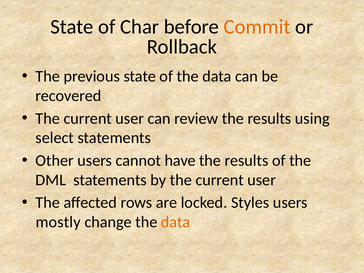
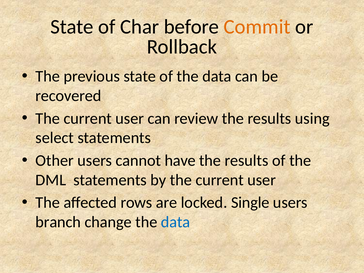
Styles: Styles -> Single (250, 203)
mostly: mostly -> branch (58, 222)
data colour: orange -> blue (176, 222)
